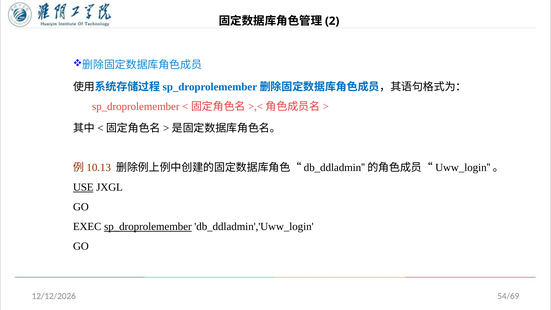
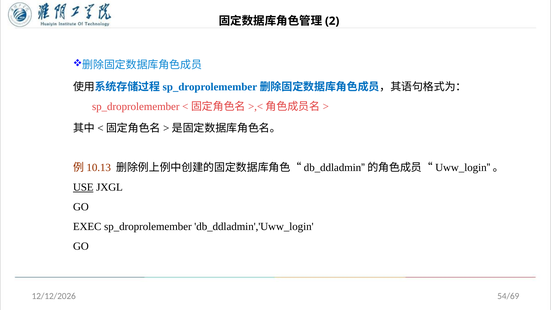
sp_droprolemember underline: present -> none (148, 226)
